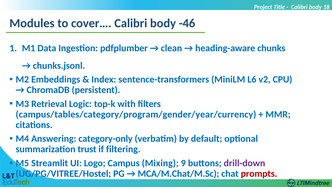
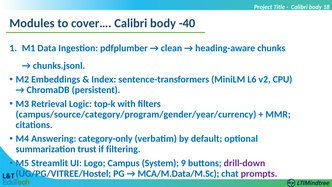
-46: -46 -> -40 (187, 23)
campus/tables/category/program/gender/year/currency: campus/tables/category/program/gender/year/currency -> campus/source/category/program/gender/year/currency (136, 114)
Mixing: Mixing -> System (160, 163)
MCA/M.Chat/M.Sc: MCA/M.Chat/M.Sc -> MCA/M.Data/M.Sc (178, 173)
prompts colour: red -> purple (259, 173)
